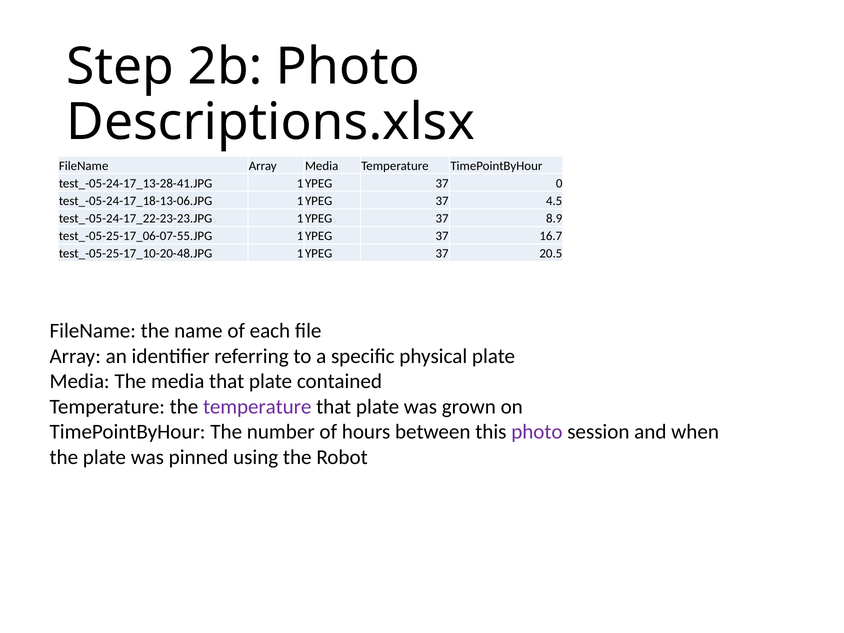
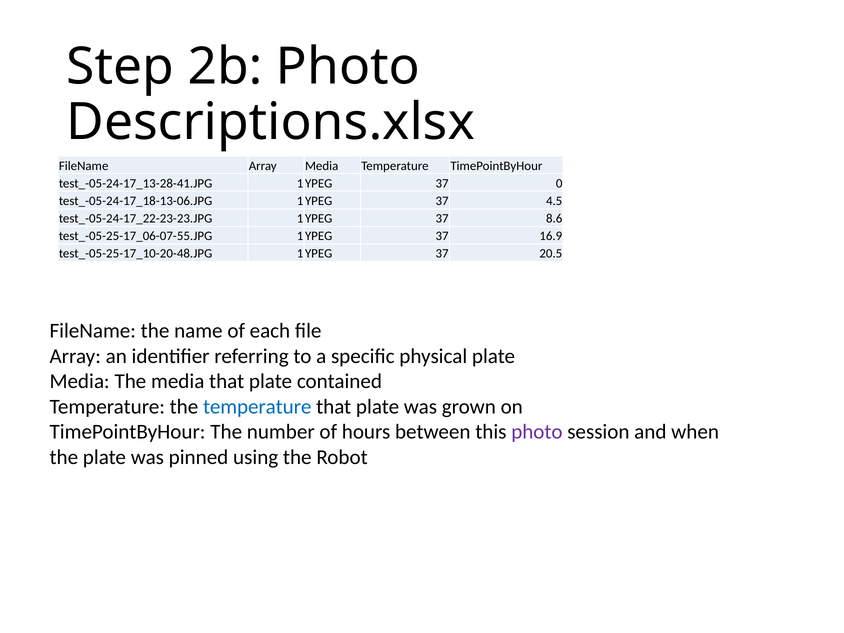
8.9: 8.9 -> 8.6 (554, 219)
16.7: 16.7 -> 16.9 (551, 236)
temperature colour: purple -> blue (257, 407)
